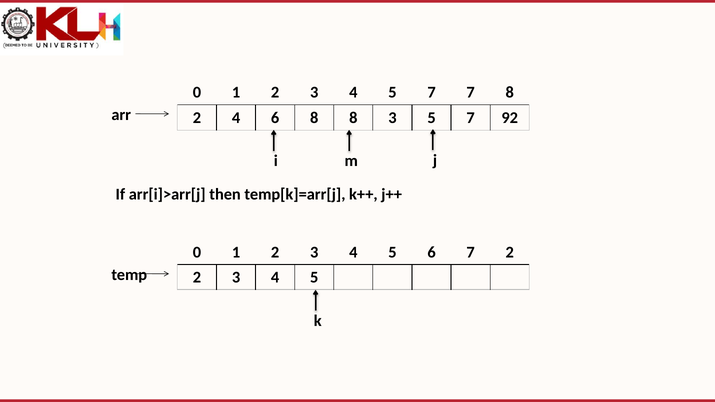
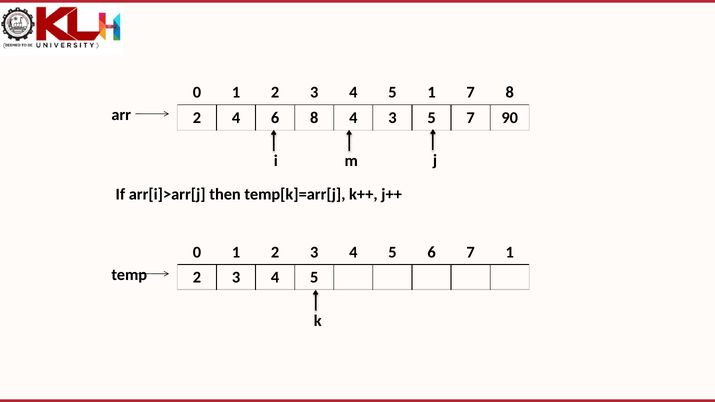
4 5 7: 7 -> 1 (432, 92)
8 8: 8 -> 4 (353, 118)
92: 92 -> 90 (510, 118)
7 2: 2 -> 1 (510, 252)
